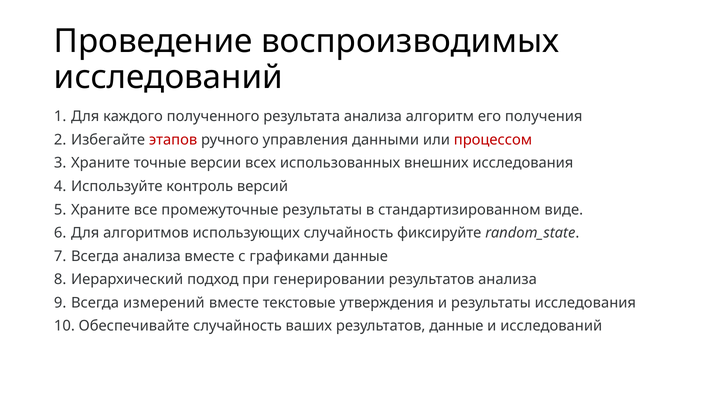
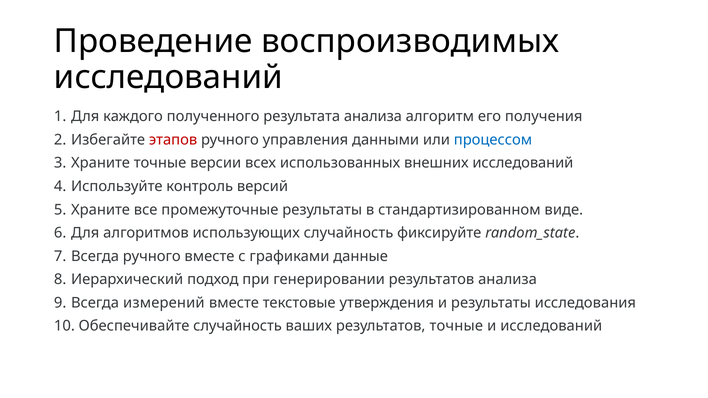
процессом colour: red -> blue (493, 140)
внешних исследования: исследования -> исследований (523, 163)
Всегда анализа: анализа -> ручного (152, 256)
результатов данные: данные -> точные (456, 326)
